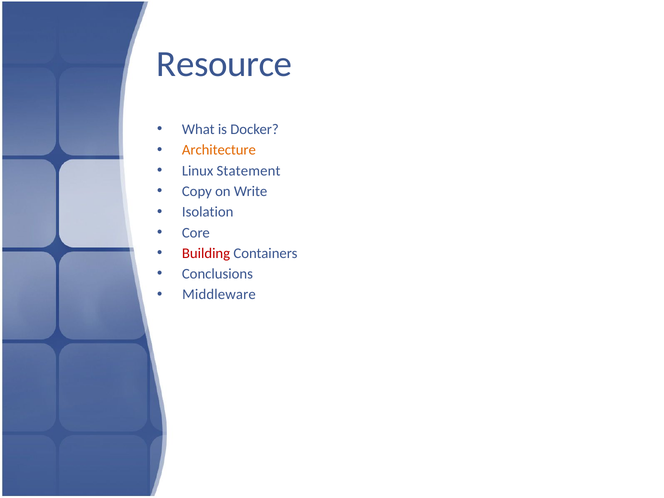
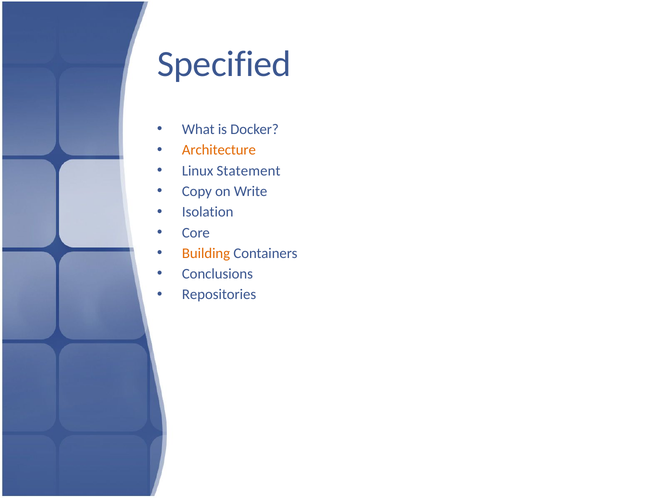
Resource: Resource -> Specified (224, 64)
Building colour: red -> orange (206, 253)
Middleware: Middleware -> Repositories (219, 295)
